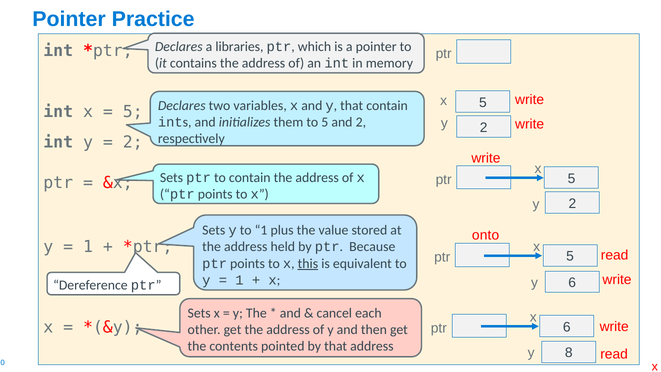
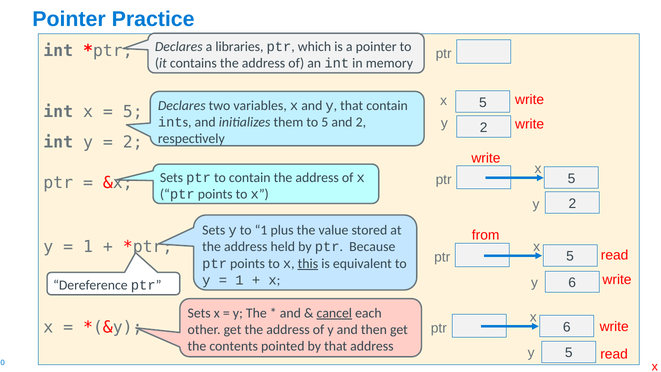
onto: onto -> from (486, 235)
cancel underline: none -> present (334, 313)
y 8: 8 -> 5 (569, 353)
